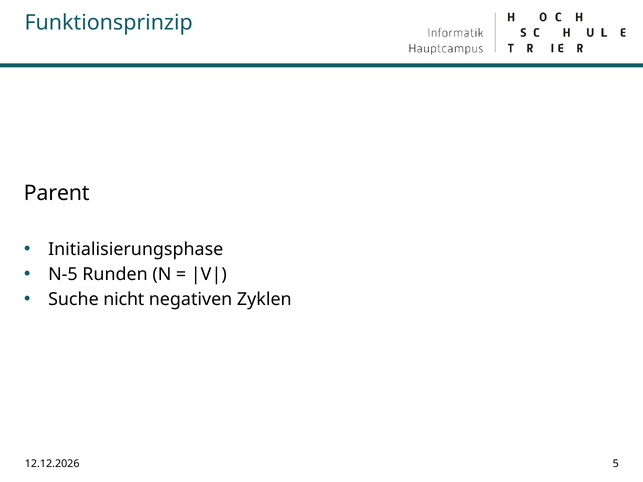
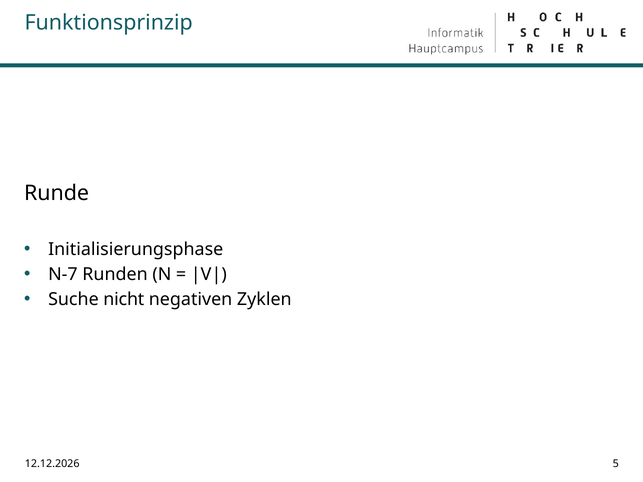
Parent: Parent -> Runde (57, 193)
N-5: N-5 -> N-7 (63, 274)
